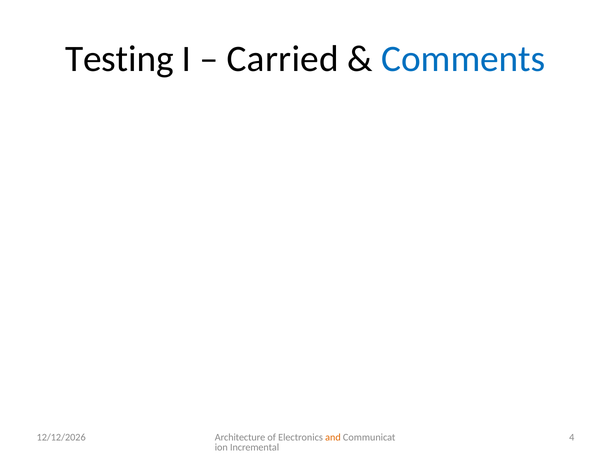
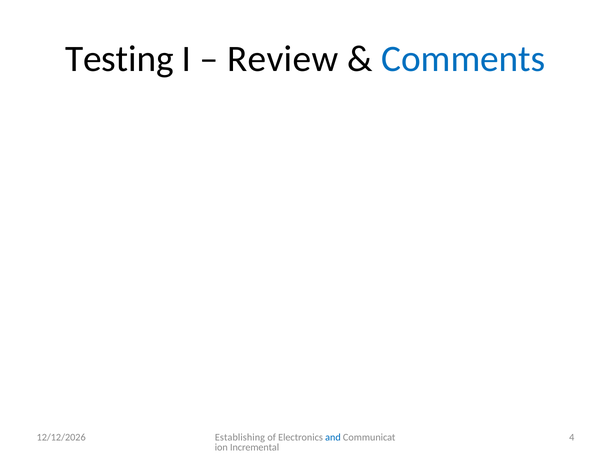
Carried: Carried -> Review (283, 59)
Architecture: Architecture -> Establishing (240, 438)
and colour: orange -> blue (333, 438)
